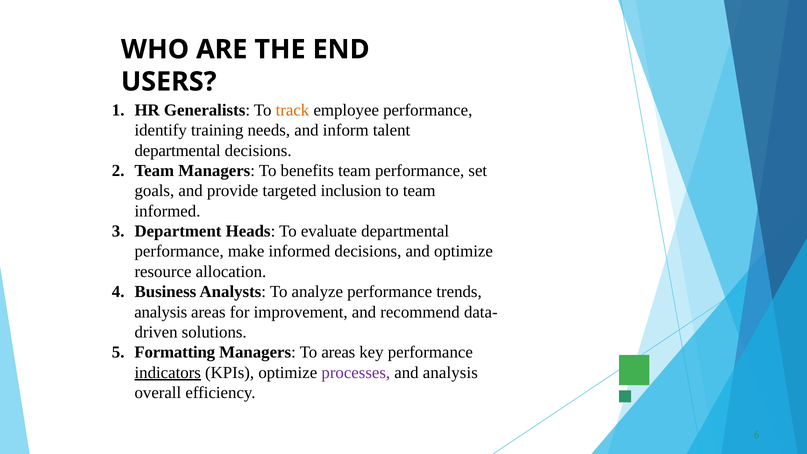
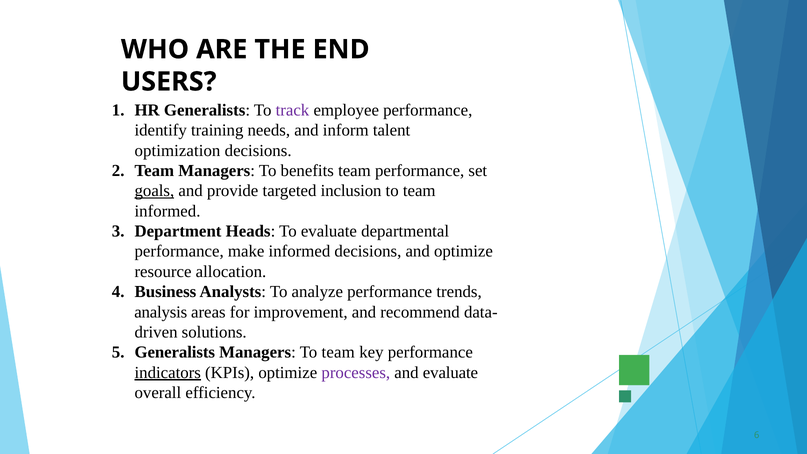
track colour: orange -> purple (292, 110)
departmental: departmental -> optimization (177, 150)
goals underline: none -> present (154, 191)
Formatting: Formatting -> Generalists (175, 352)
Managers To areas: areas -> team (338, 352)
and analysis: analysis -> evaluate (450, 372)
